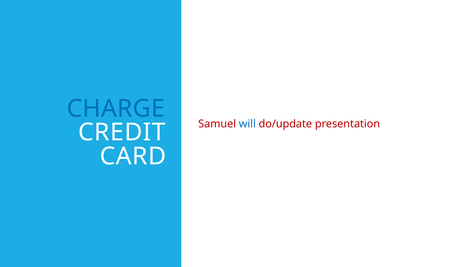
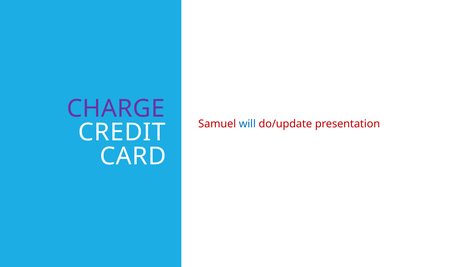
CHARGE colour: blue -> purple (116, 109)
